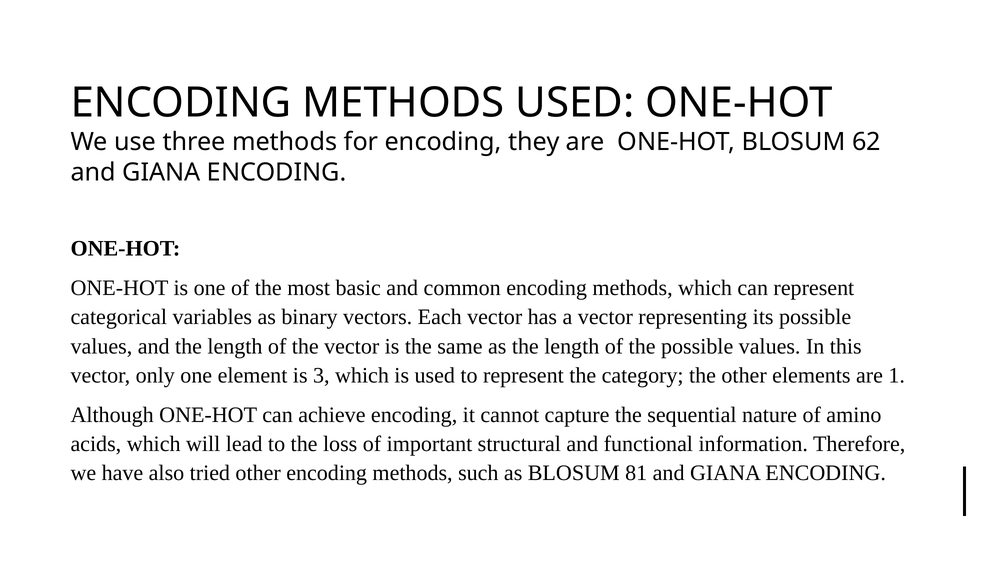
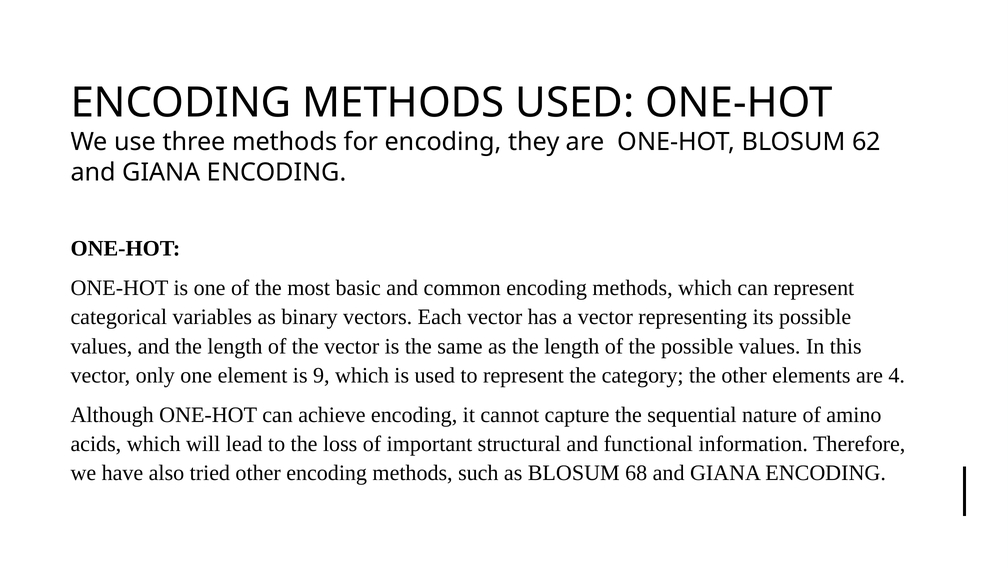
3: 3 -> 9 (321, 375)
1: 1 -> 4 (897, 375)
81: 81 -> 68 (636, 473)
